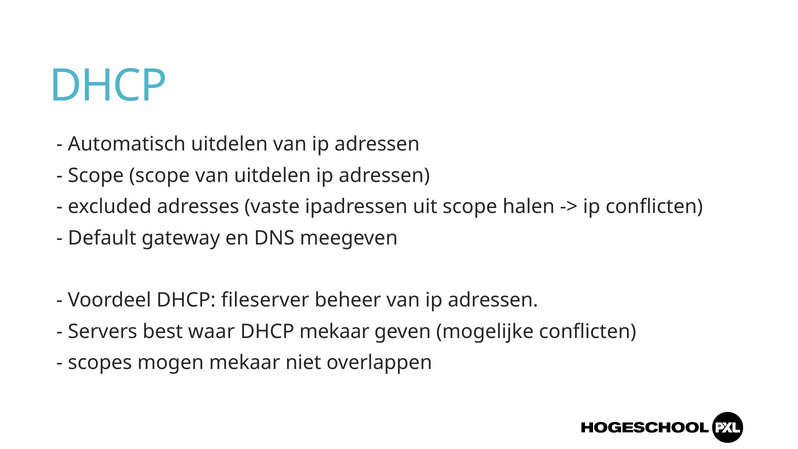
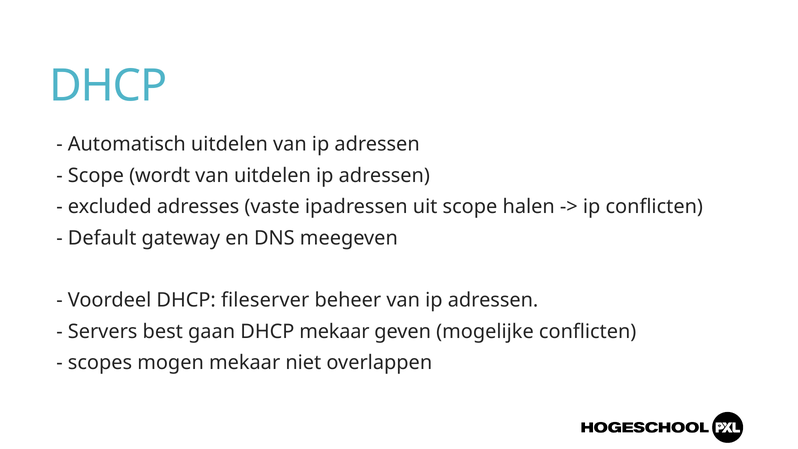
Scope scope: scope -> wordt (160, 176)
waar: waar -> gaan (212, 331)
